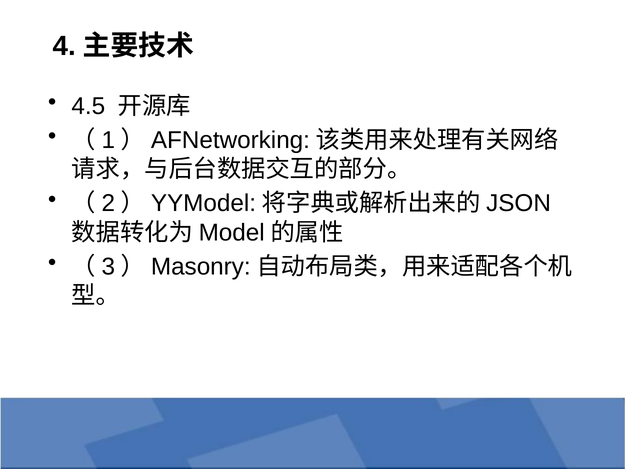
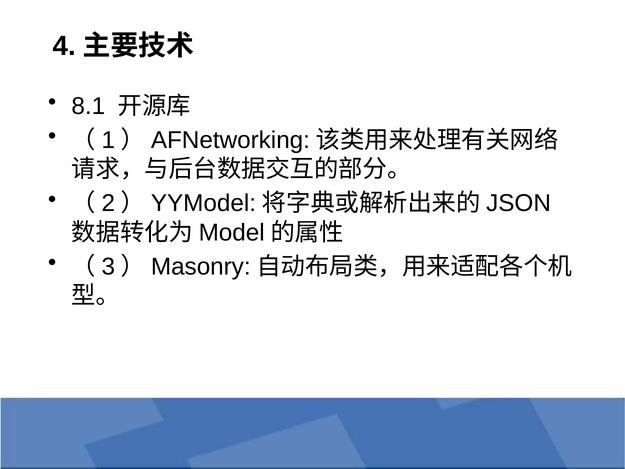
4.5: 4.5 -> 8.1 (88, 106)
